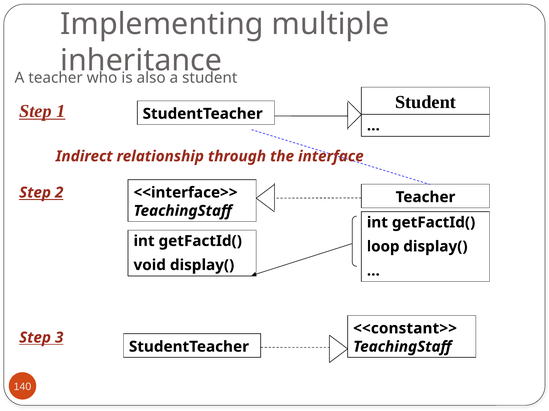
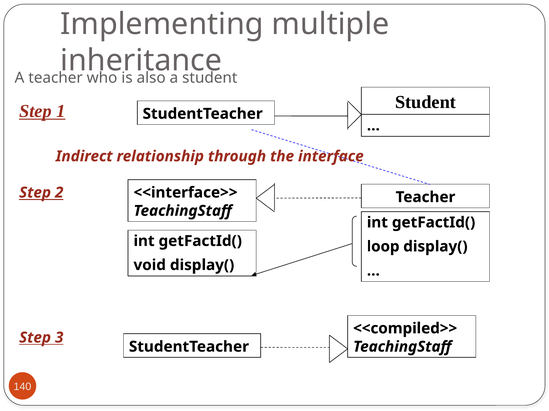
<<constant>>: <<constant>> -> <<compiled>> (405, 329)
